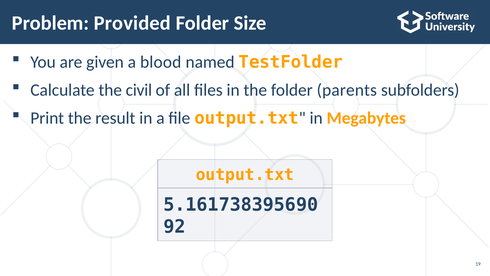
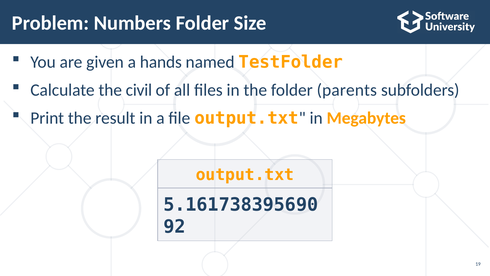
Provided: Provided -> Numbers (132, 23)
blood: blood -> hands (161, 62)
